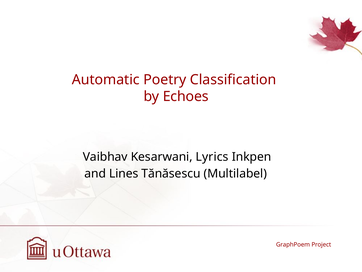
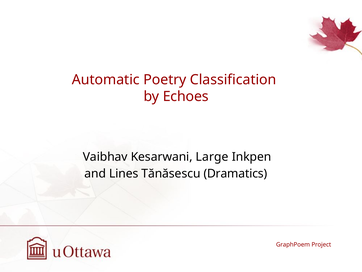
Lyrics: Lyrics -> Large (212, 157)
Multilabel: Multilabel -> Dramatics (235, 173)
